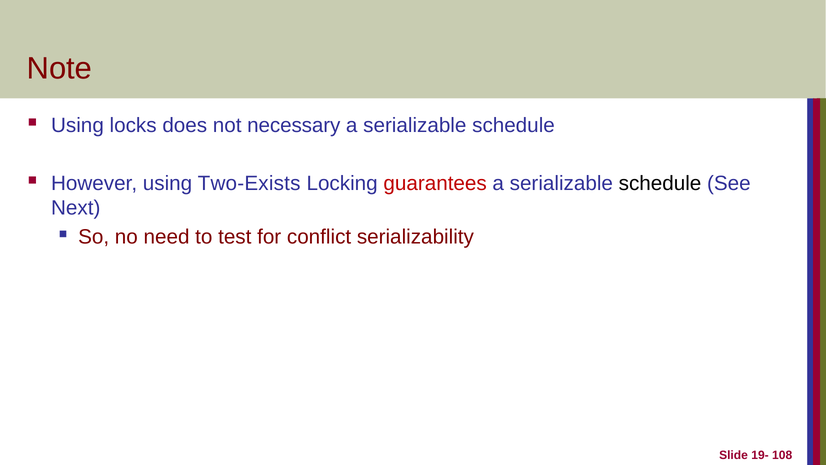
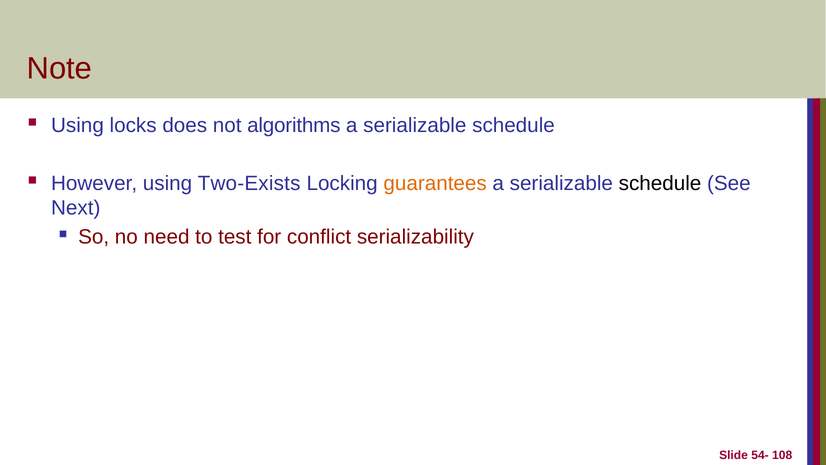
necessary: necessary -> algorithms (294, 125)
guarantees colour: red -> orange (435, 183)
19-: 19- -> 54- (760, 455)
